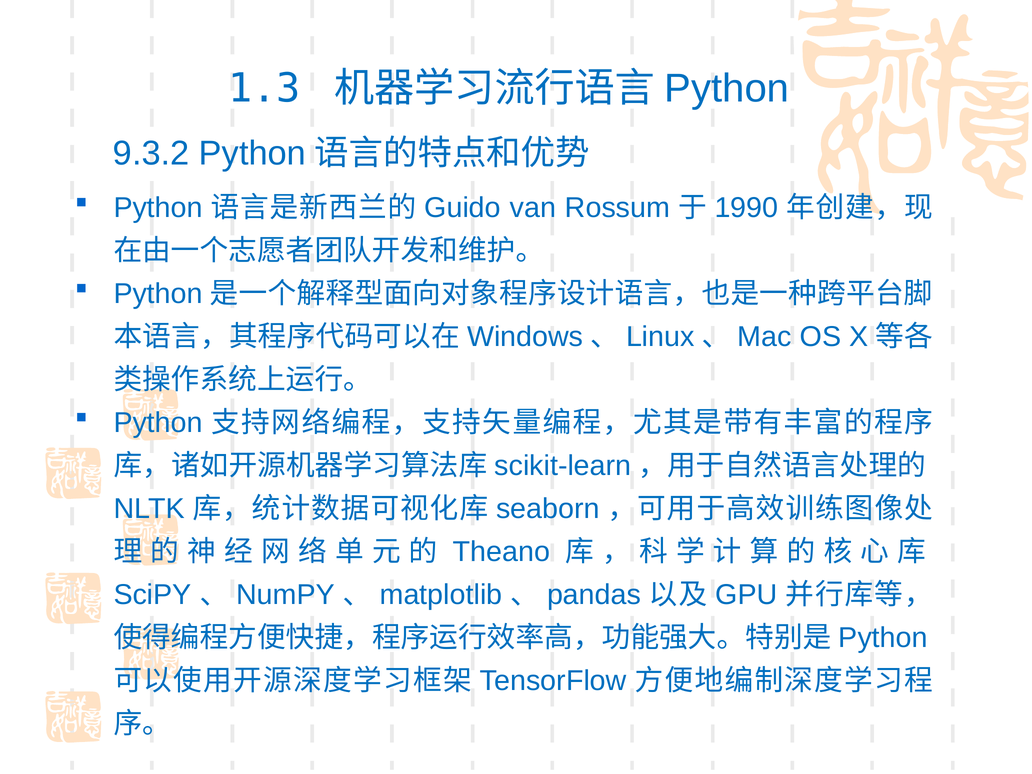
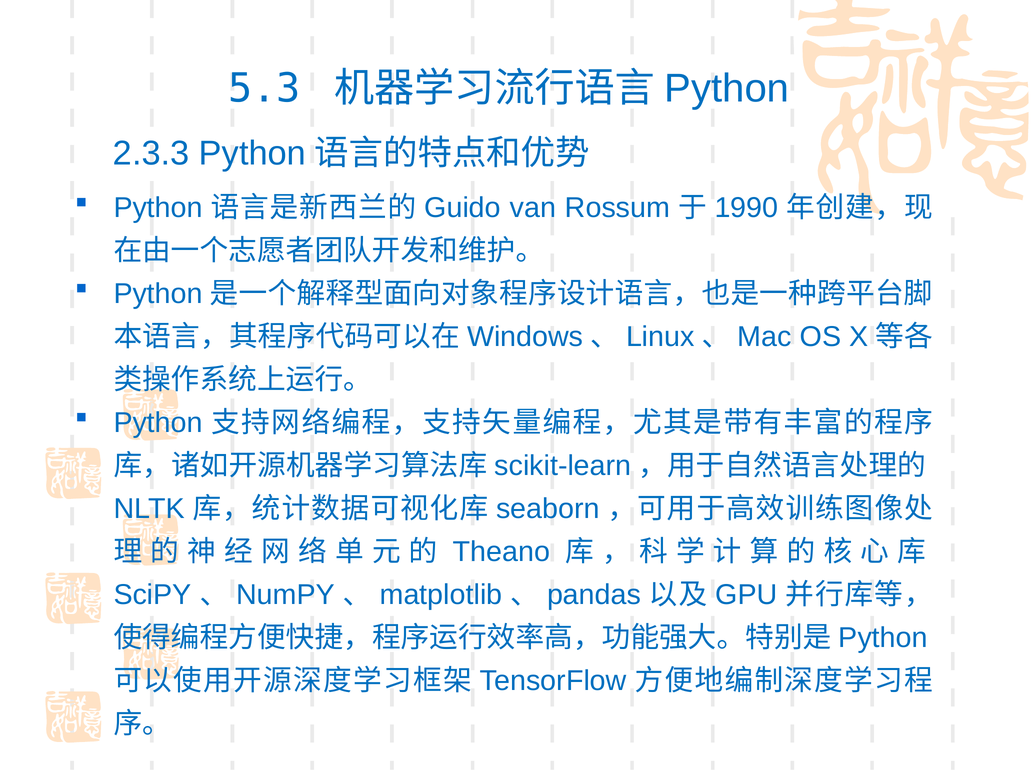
1.3: 1.3 -> 5.3 (264, 88)
9.3.2: 9.3.2 -> 2.3.3 (151, 153)
